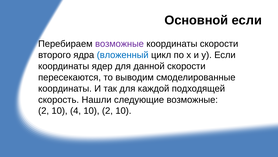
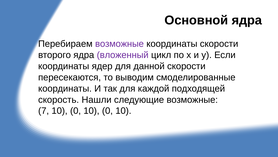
Основной если: если -> ядра (247, 20)
вложенный colour: blue -> purple (123, 55)
2: 2 -> 7 (44, 110)
4: 4 -> 0 (76, 110)
2: 2 -> 0 (107, 110)
